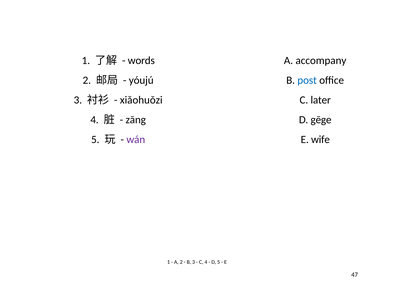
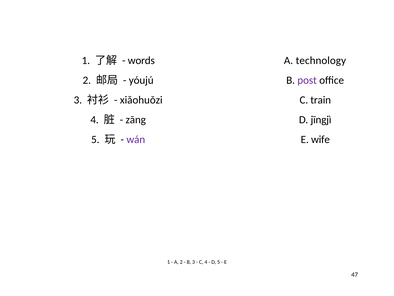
accompany: accompany -> technology (321, 60)
post colour: blue -> purple (307, 80)
later: later -> train (321, 100)
gēge: gēge -> jīngjì (321, 120)
